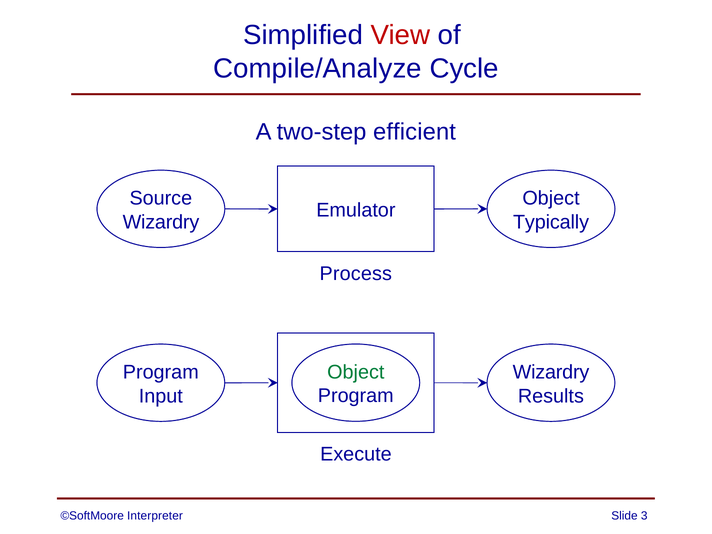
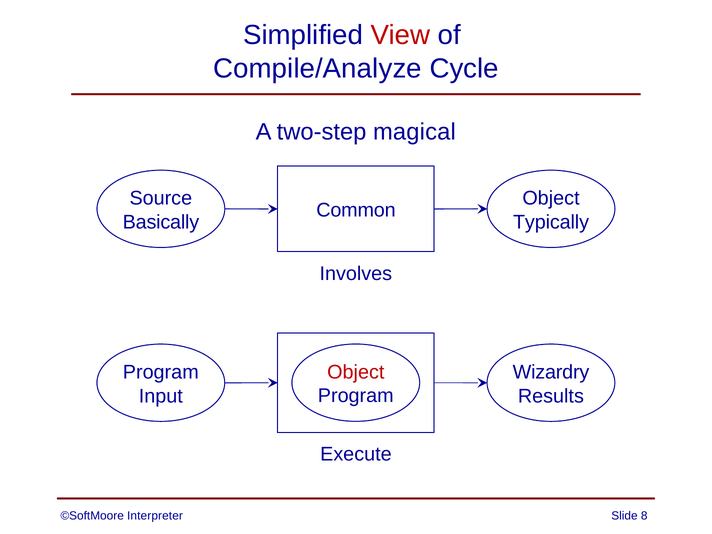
efficient: efficient -> magical (414, 132)
Emulator: Emulator -> Common (356, 210)
Wizardry: Wizardry -> Basically (161, 222)
Process: Process -> Involves (356, 274)
Object colour: green -> red (356, 372)
3: 3 -> 8 (644, 516)
